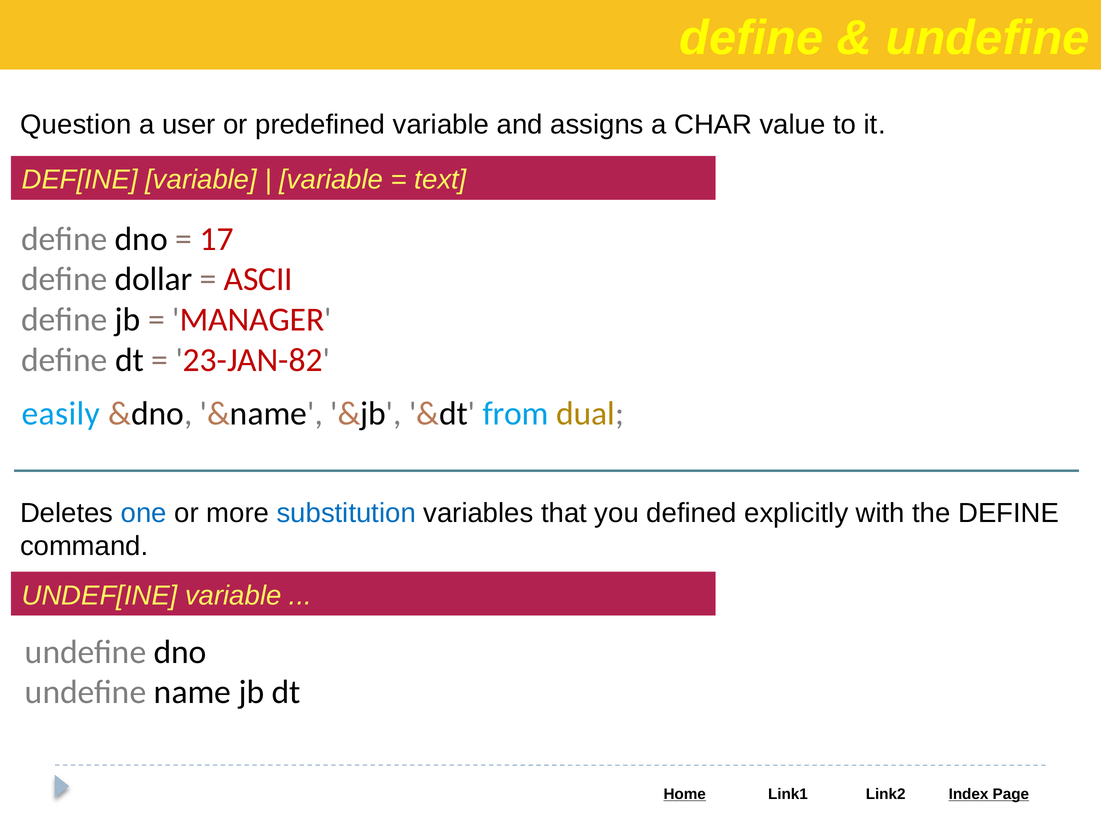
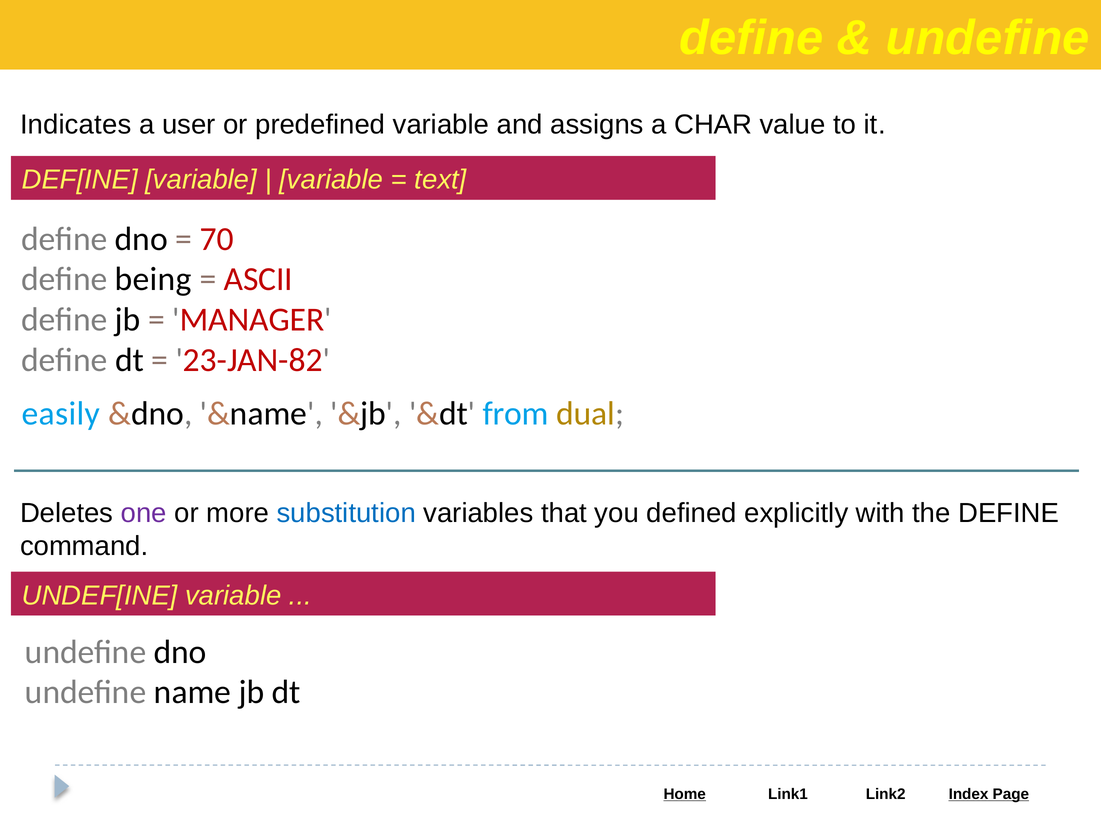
Question: Question -> Indicates (76, 125)
17: 17 -> 70 (217, 239)
dollar: dollar -> being (153, 279)
one colour: blue -> purple (144, 513)
